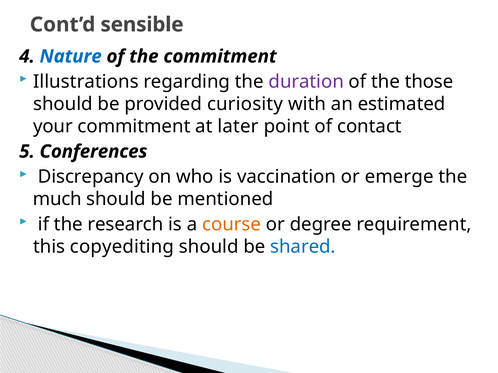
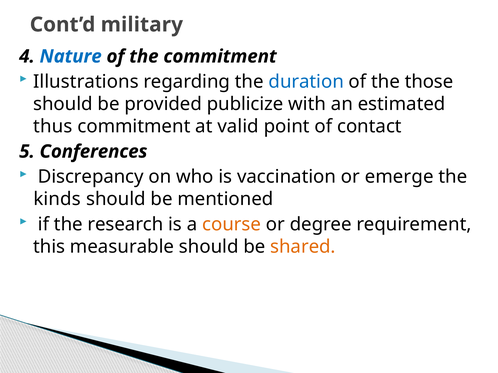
sensible: sensible -> military (142, 25)
duration colour: purple -> blue (306, 82)
curiosity: curiosity -> publicize (245, 104)
your: your -> thus (53, 127)
later: later -> valid (238, 127)
much: much -> kinds (57, 199)
copyediting: copyediting -> measurable (122, 247)
shared colour: blue -> orange (303, 247)
